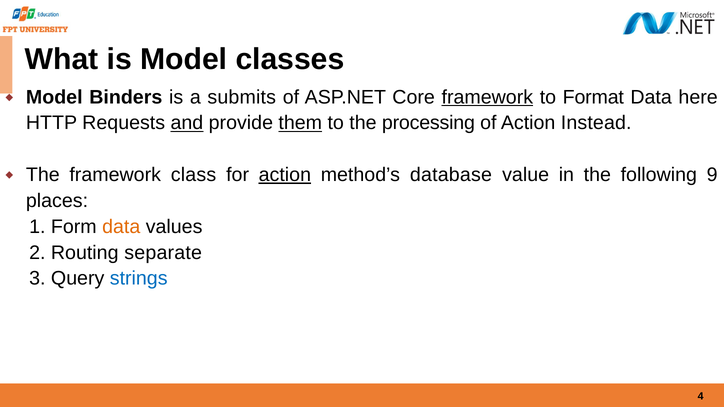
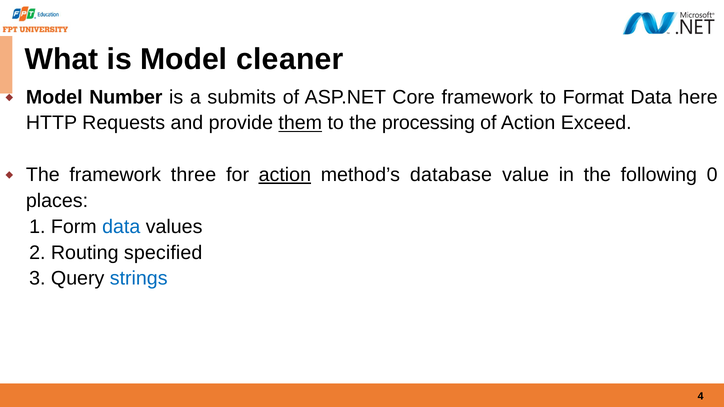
classes: classes -> cleaner (290, 59)
Binders: Binders -> Number (126, 97)
framework underline: present -> none (487, 97)
and underline: present -> none (187, 123)
Instead: Instead -> Exceed (596, 123)
class: class -> three (193, 175)
9: 9 -> 0 (712, 175)
data colour: orange -> blue (121, 227)
separate: separate -> specified (163, 253)
